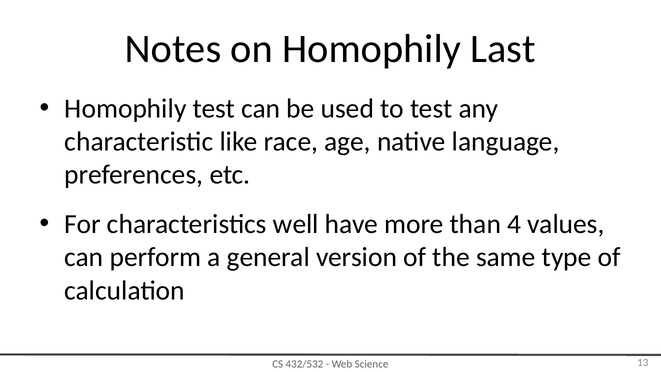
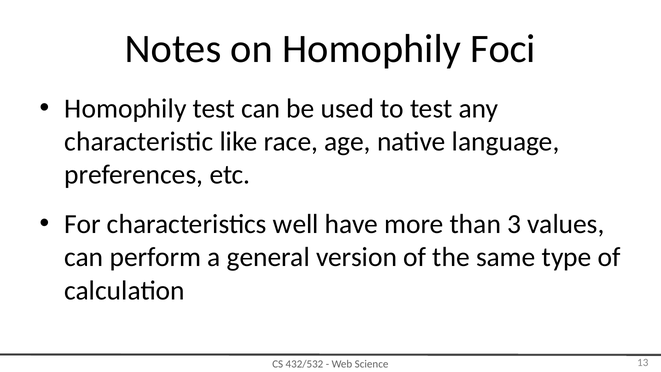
Last: Last -> Foci (503, 49)
4: 4 -> 3 (514, 224)
